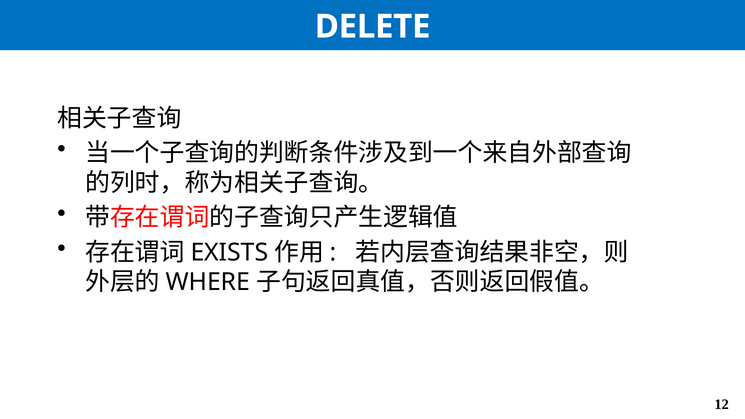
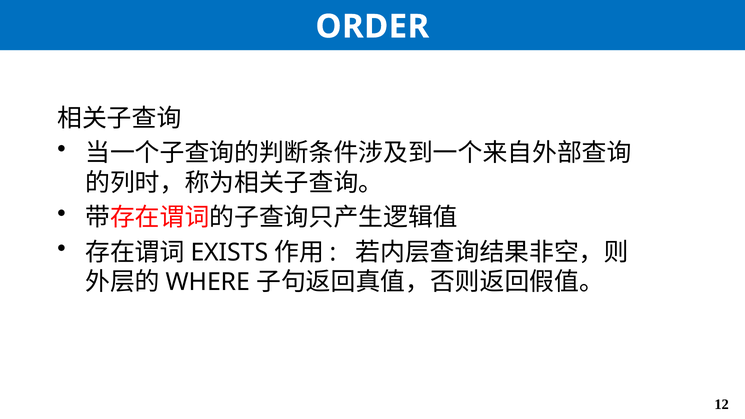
DELETE: DELETE -> ORDER (372, 27)
